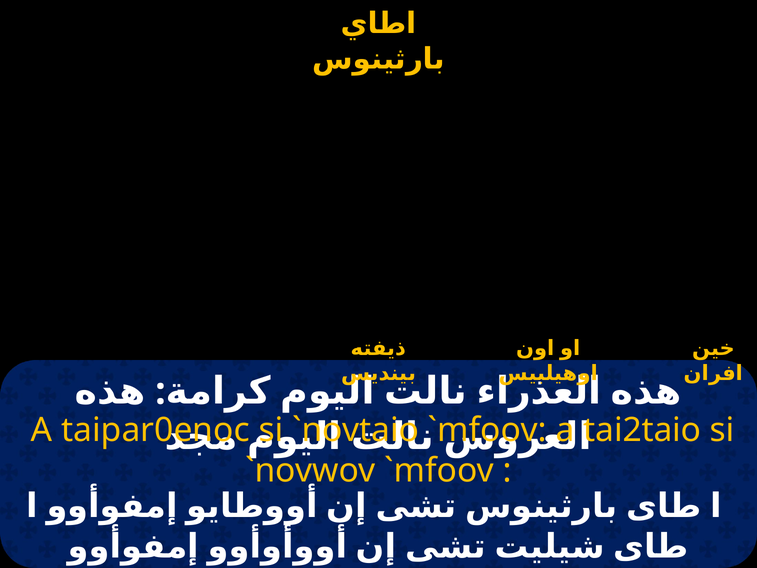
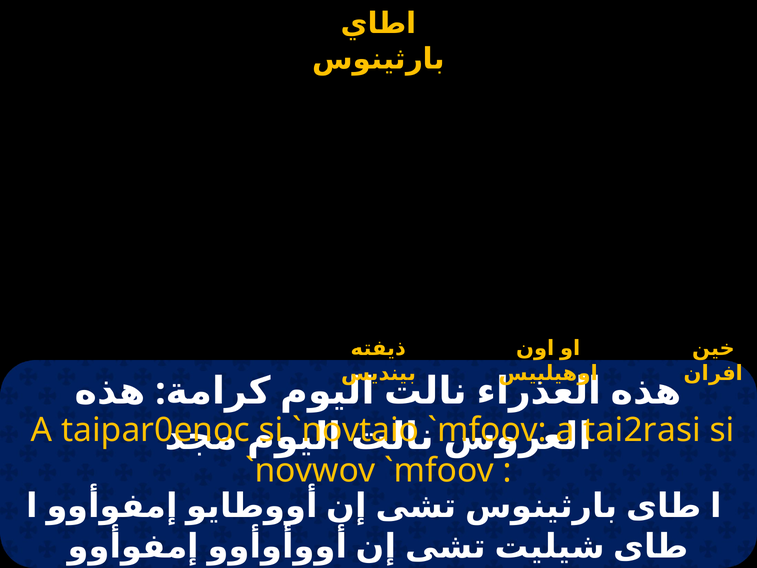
tai2taio: tai2taio -> tai2rasi (642, 430)
